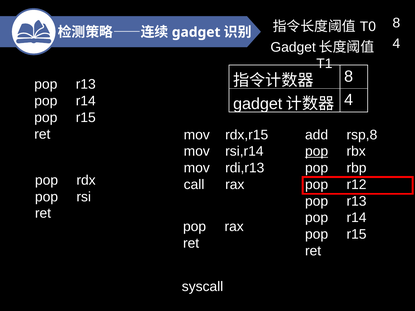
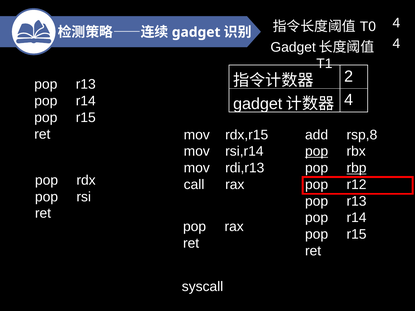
8: 8 -> 4 (396, 23)
8: 8 -> 2 (349, 76)
rbp underline: none -> present (357, 168)
